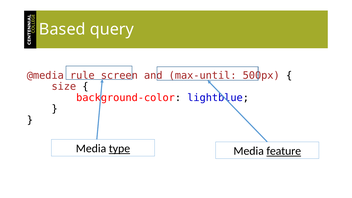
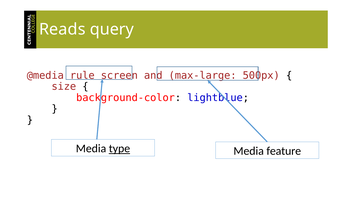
Based: Based -> Reads (62, 29)
max-until: max-until -> max-large (203, 76)
feature underline: present -> none (284, 151)
